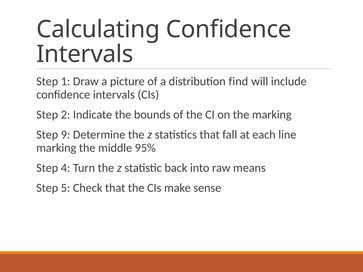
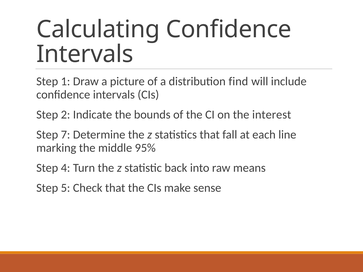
the marking: marking -> interest (272, 115)
9: 9 -> 7 (66, 135)
